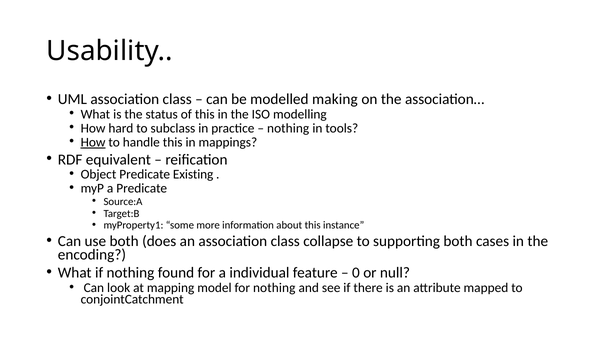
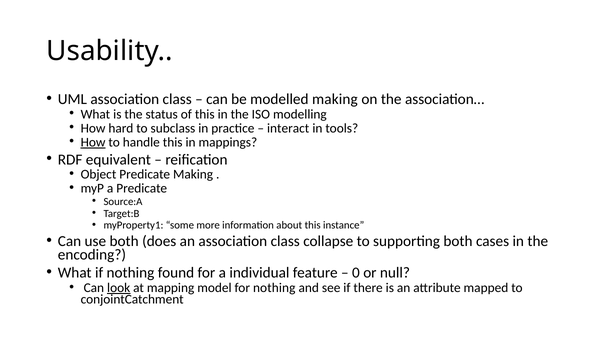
nothing: nothing -> interact (288, 128)
Predicate Existing: Existing -> Making (193, 174)
look underline: none -> present (119, 287)
